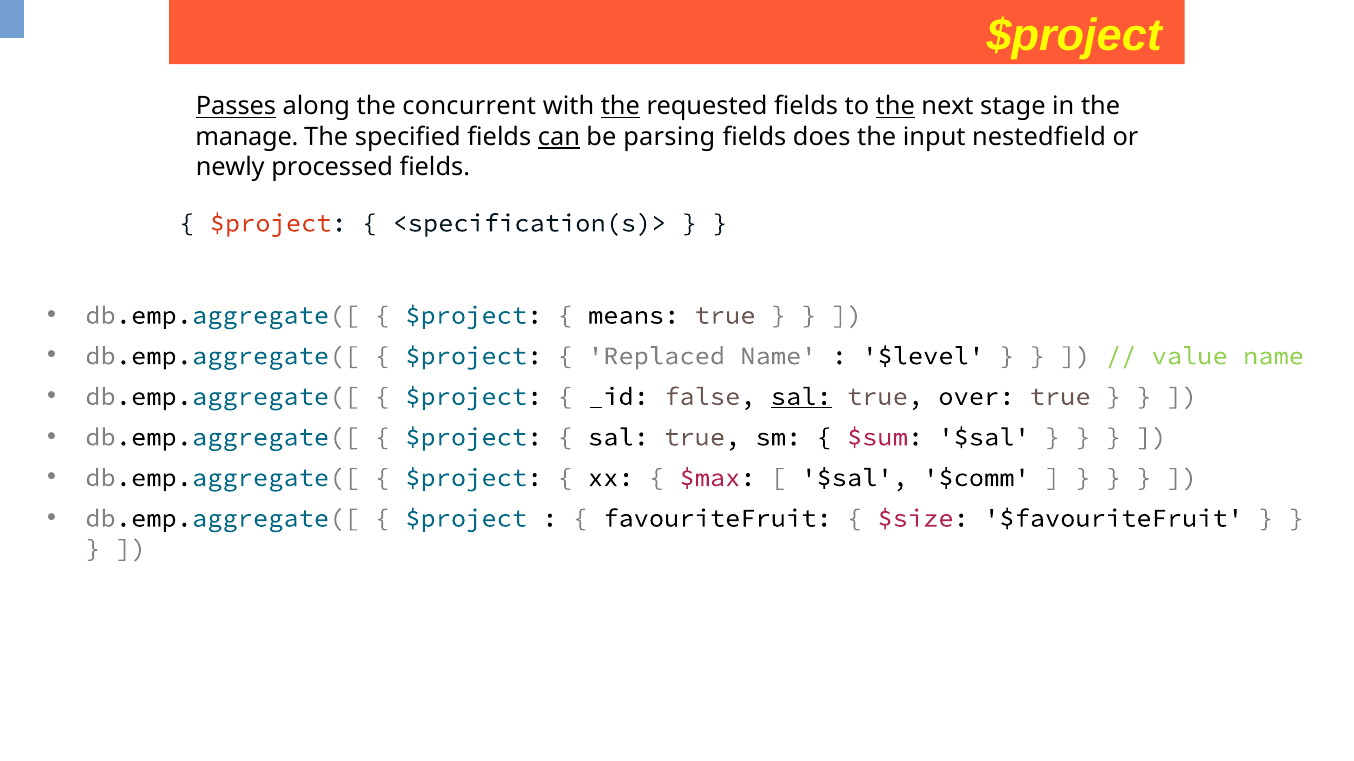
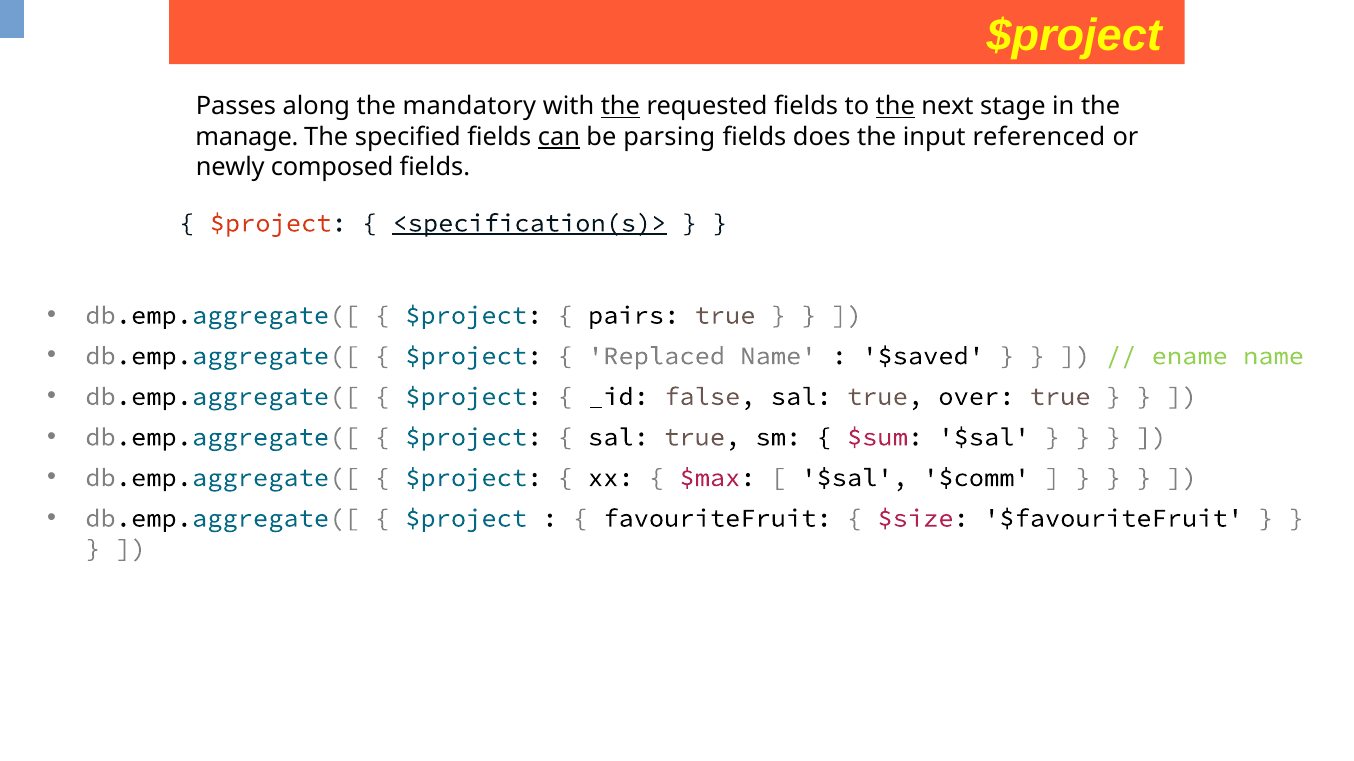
Passes underline: present -> none (236, 107)
concurrent: concurrent -> mandatory (469, 107)
nestedfield: nestedfield -> referenced (1039, 137)
processed: processed -> composed (332, 168)
<specification(s)> underline: none -> present (530, 223)
means: means -> pairs (634, 316)
$level: $level -> $saved (923, 356)
value: value -> ename (1190, 356)
sal underline: present -> none (801, 397)
